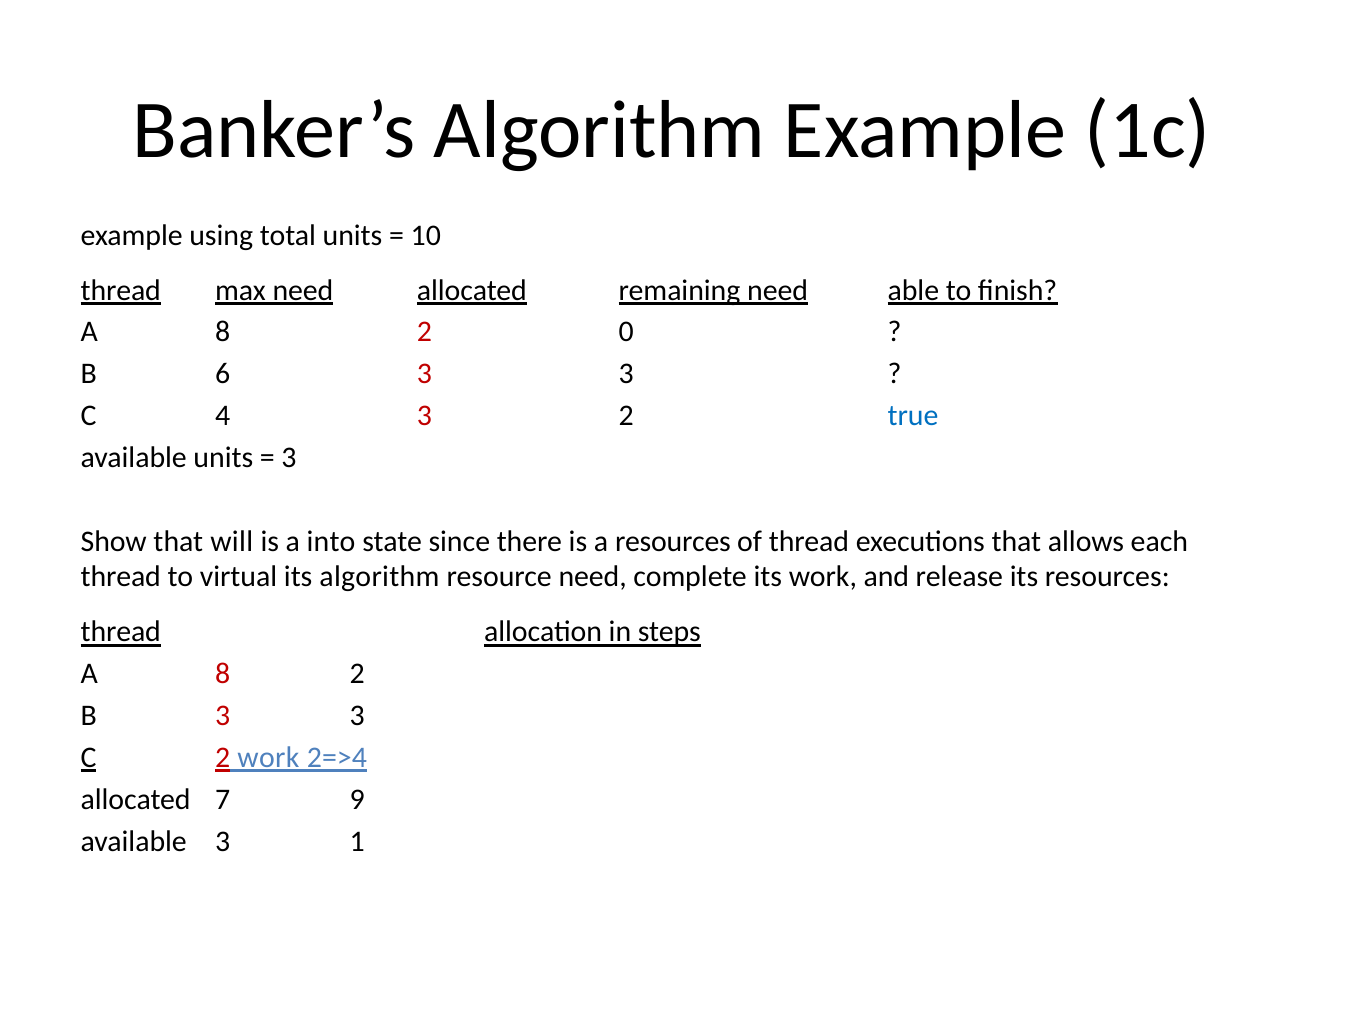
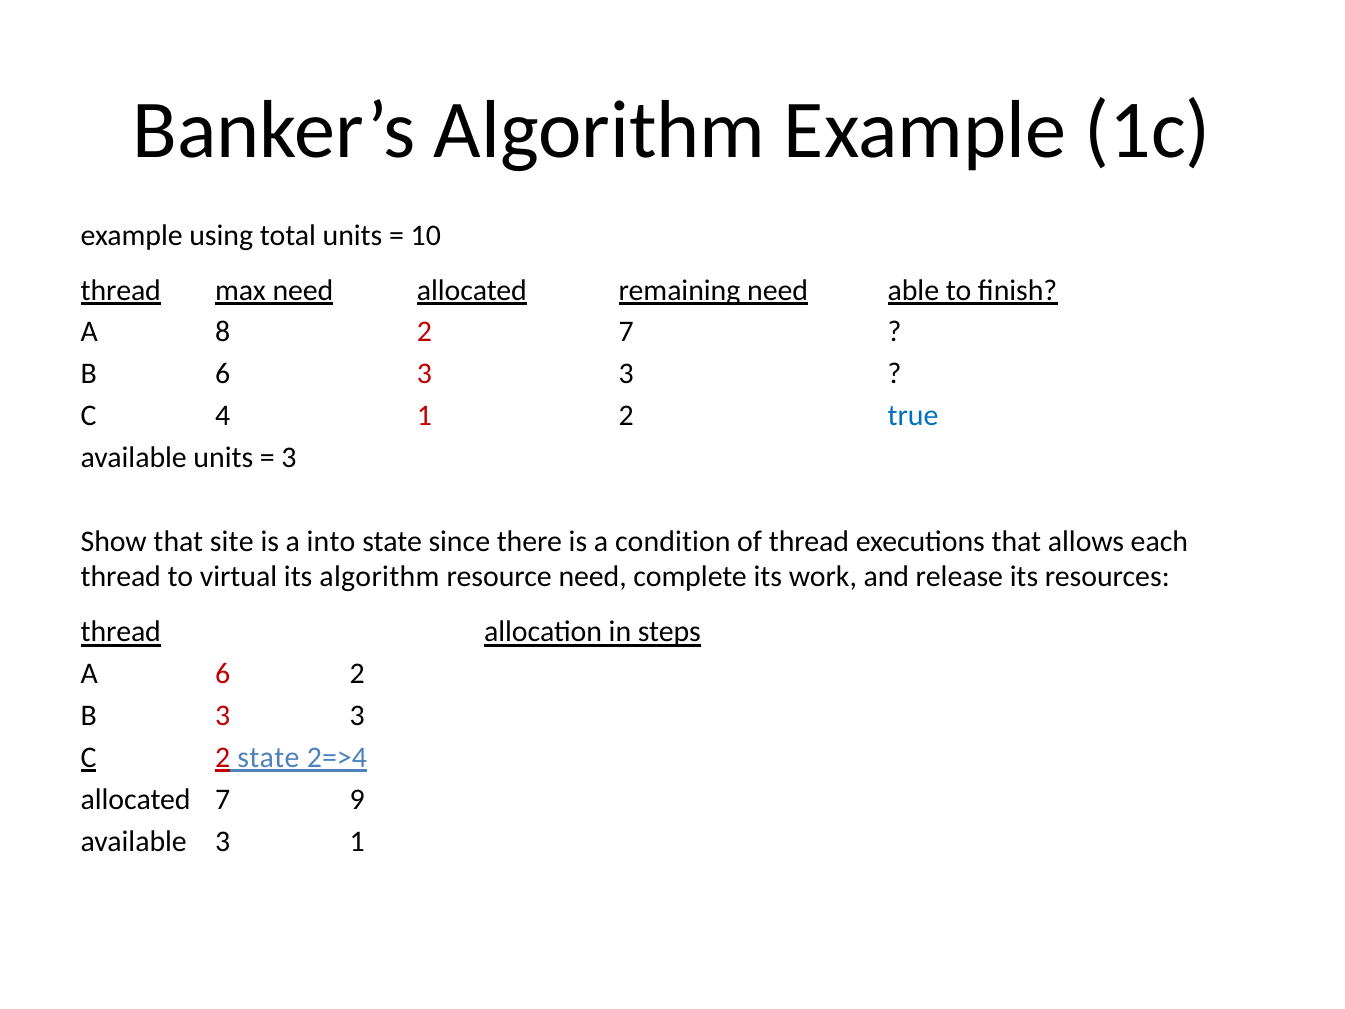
2 0: 0 -> 7 (626, 332)
4 3: 3 -> 1 (425, 416)
will: will -> site (232, 541)
a resources: resources -> condition (673, 541)
8: 8 -> 6 (223, 674)
2 work: work -> state (268, 757)
